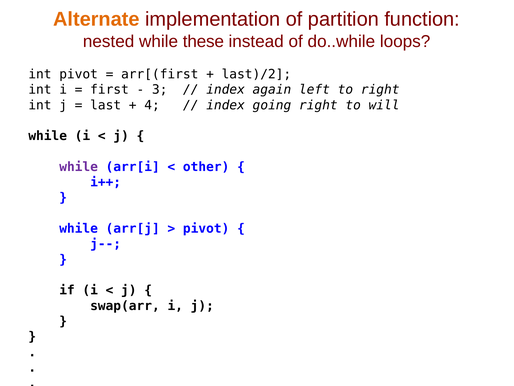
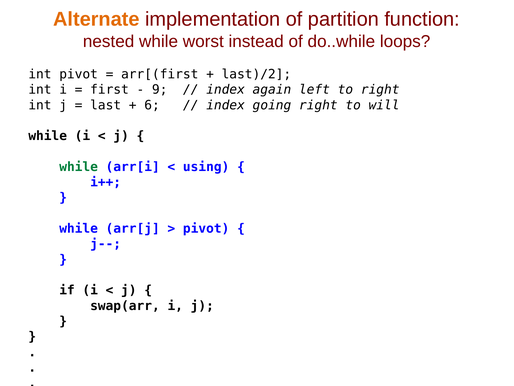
these: these -> worst (203, 41)
3: 3 -> 9 (160, 90)
4: 4 -> 6 (152, 105)
while colour: purple -> green (79, 167)
other: other -> using (206, 167)
